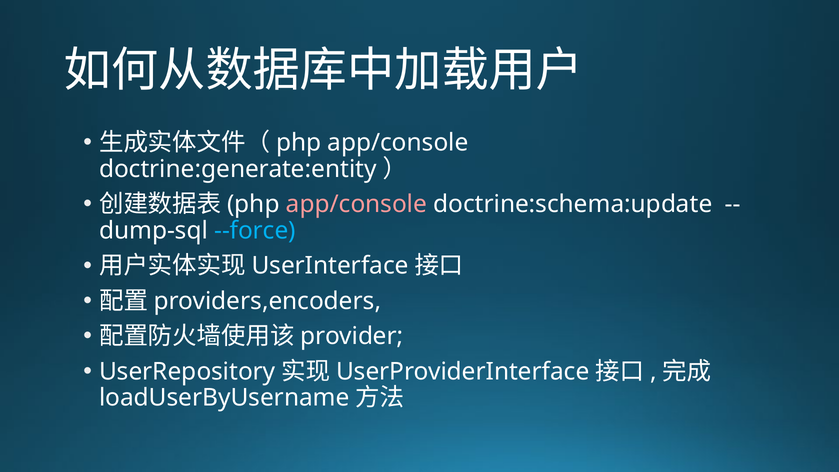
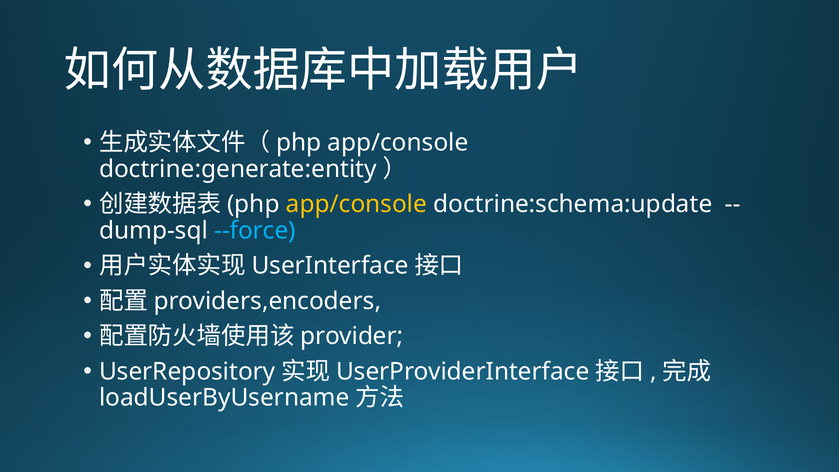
app/console colour: pink -> yellow (356, 204)
